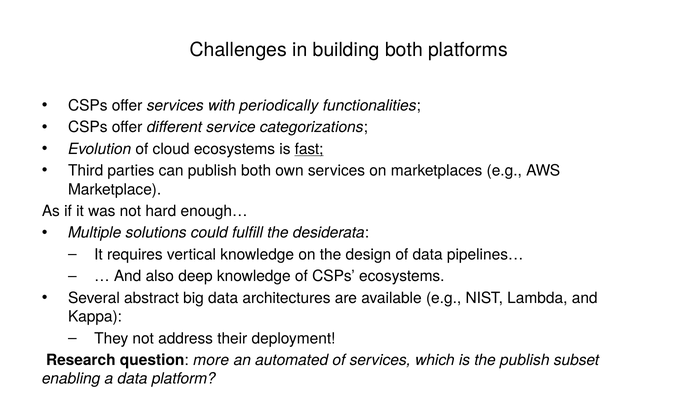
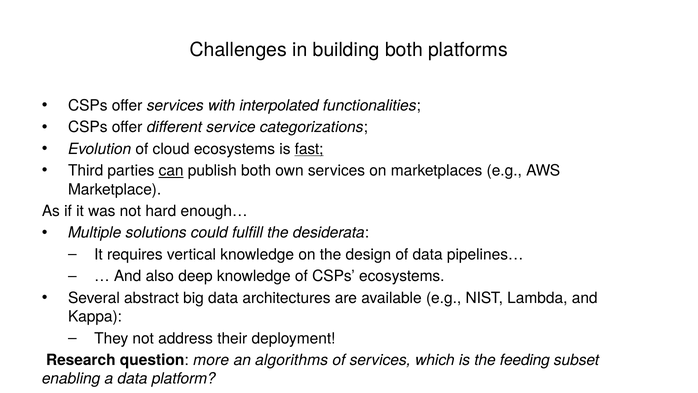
periodically: periodically -> interpolated (279, 105)
can underline: none -> present (171, 171)
automated: automated -> algorithms (292, 360)
the publish: publish -> feeding (525, 360)
